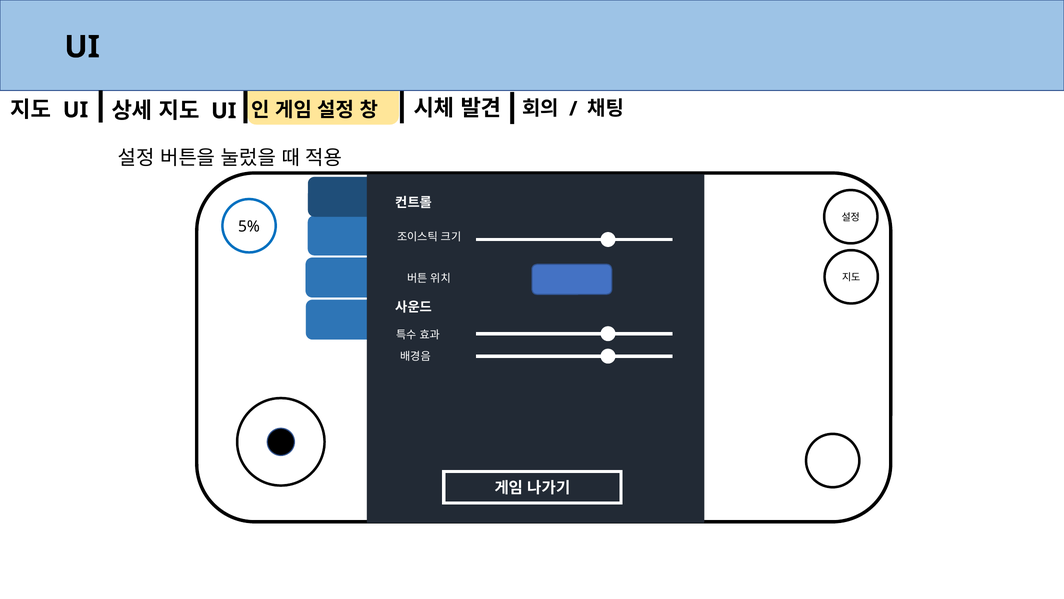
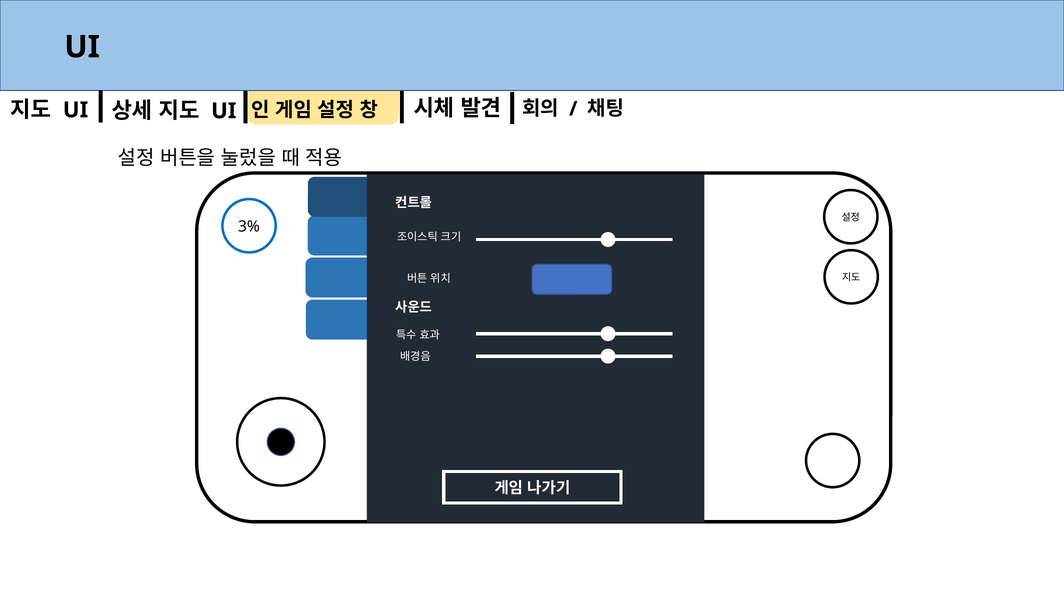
5%: 5% -> 3% (249, 226)
